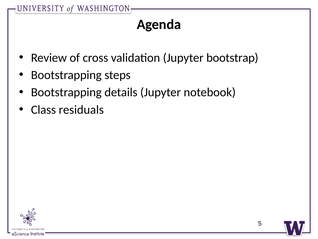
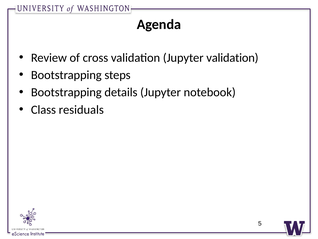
Jupyter bootstrap: bootstrap -> validation (232, 58)
